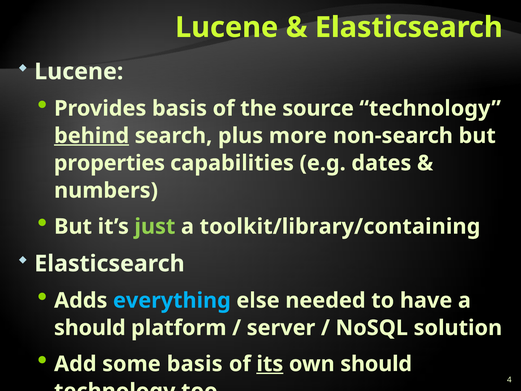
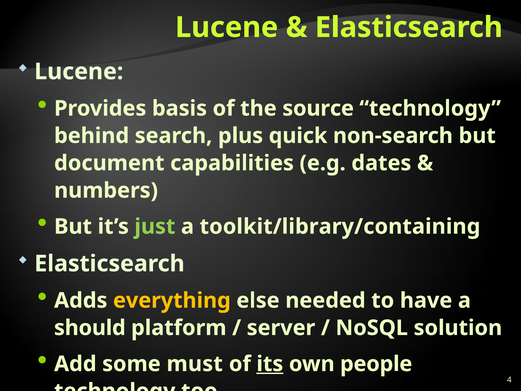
behind underline: present -> none (92, 136)
more: more -> quick (298, 136)
properties: properties -> document (109, 163)
everything colour: light blue -> yellow (172, 300)
some basis: basis -> must (195, 364)
own should: should -> people (376, 364)
